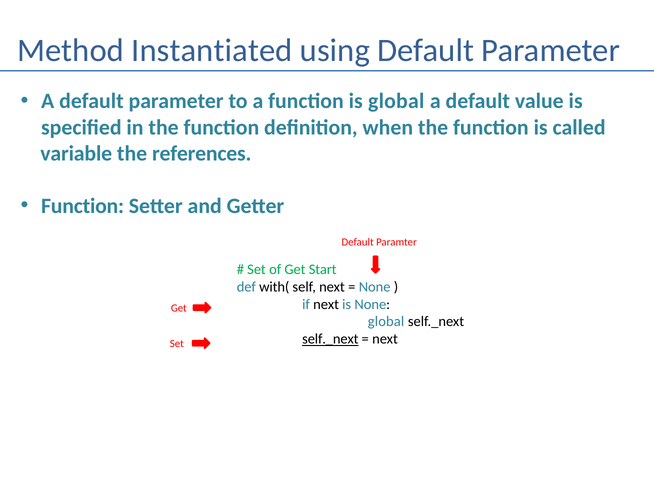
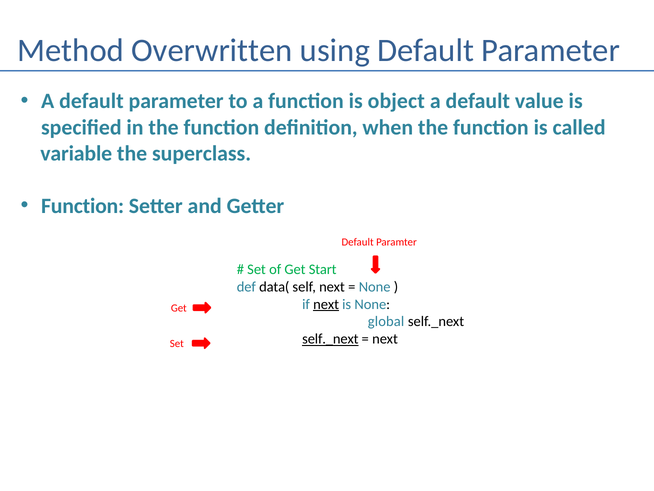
Instantiated: Instantiated -> Overwritten (212, 50)
is global: global -> object (396, 101)
references: references -> superclass (202, 153)
with(: with( -> data( (274, 286)
next underline: none -> present (326, 304)
